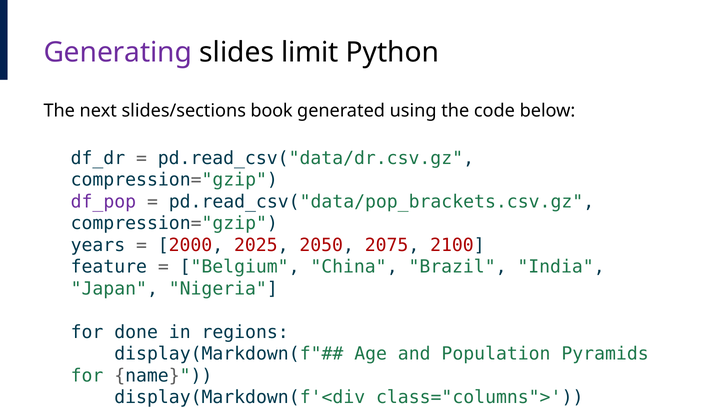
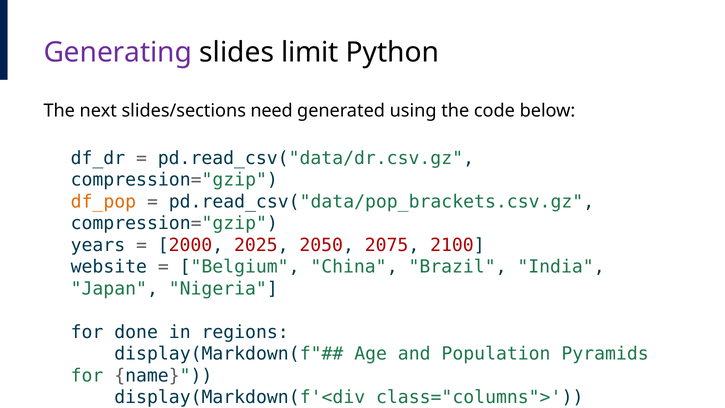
book: book -> need (272, 111)
df_pop colour: purple -> orange (103, 202)
feature: feature -> website (109, 267)
